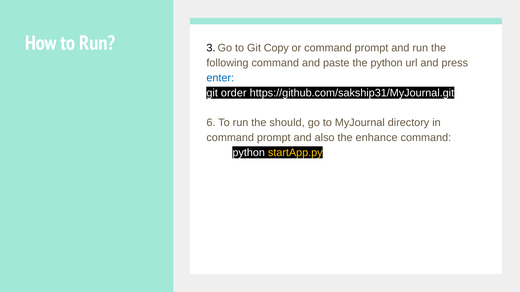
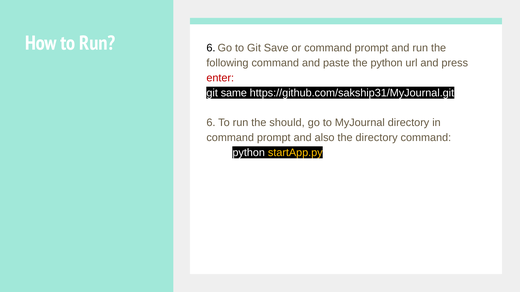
Run 3: 3 -> 6 (211, 48)
Copy: Copy -> Save (276, 48)
enter colour: blue -> red (220, 78)
order: order -> same (234, 93)
the enhance: enhance -> directory (377, 138)
